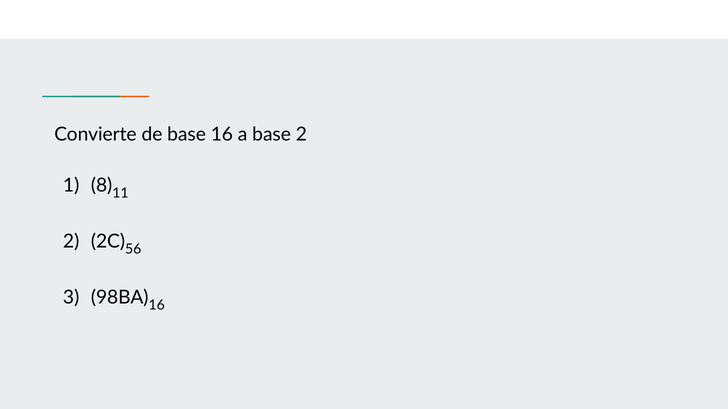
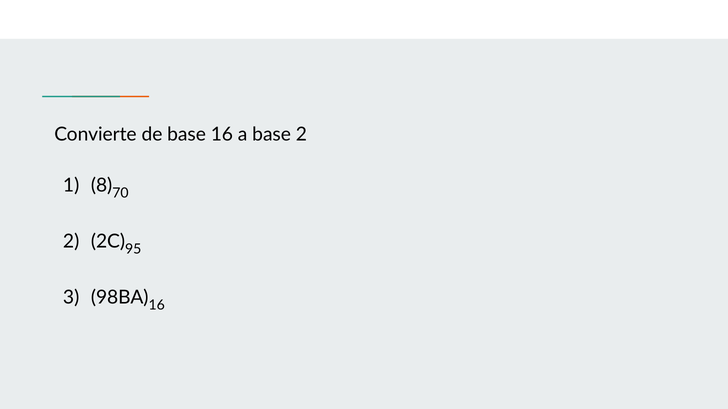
11: 11 -> 70 (120, 193)
56: 56 -> 95 (133, 249)
